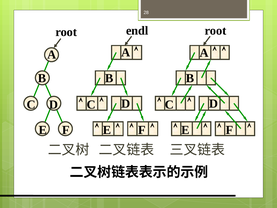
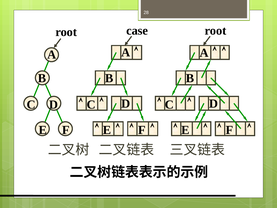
endl: endl -> case (137, 31)
